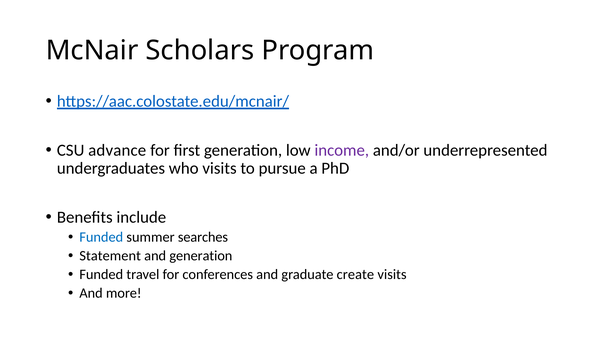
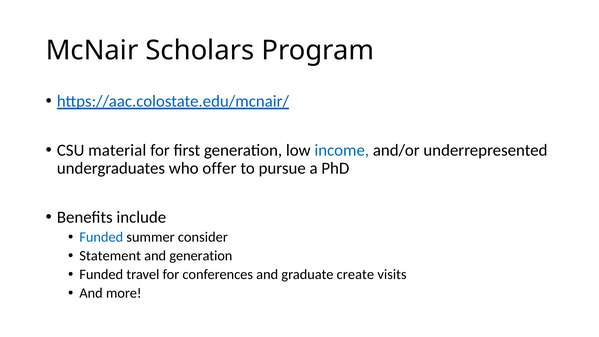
advance: advance -> material (117, 150)
income colour: purple -> blue (342, 150)
who visits: visits -> offer (219, 168)
searches: searches -> consider (203, 237)
